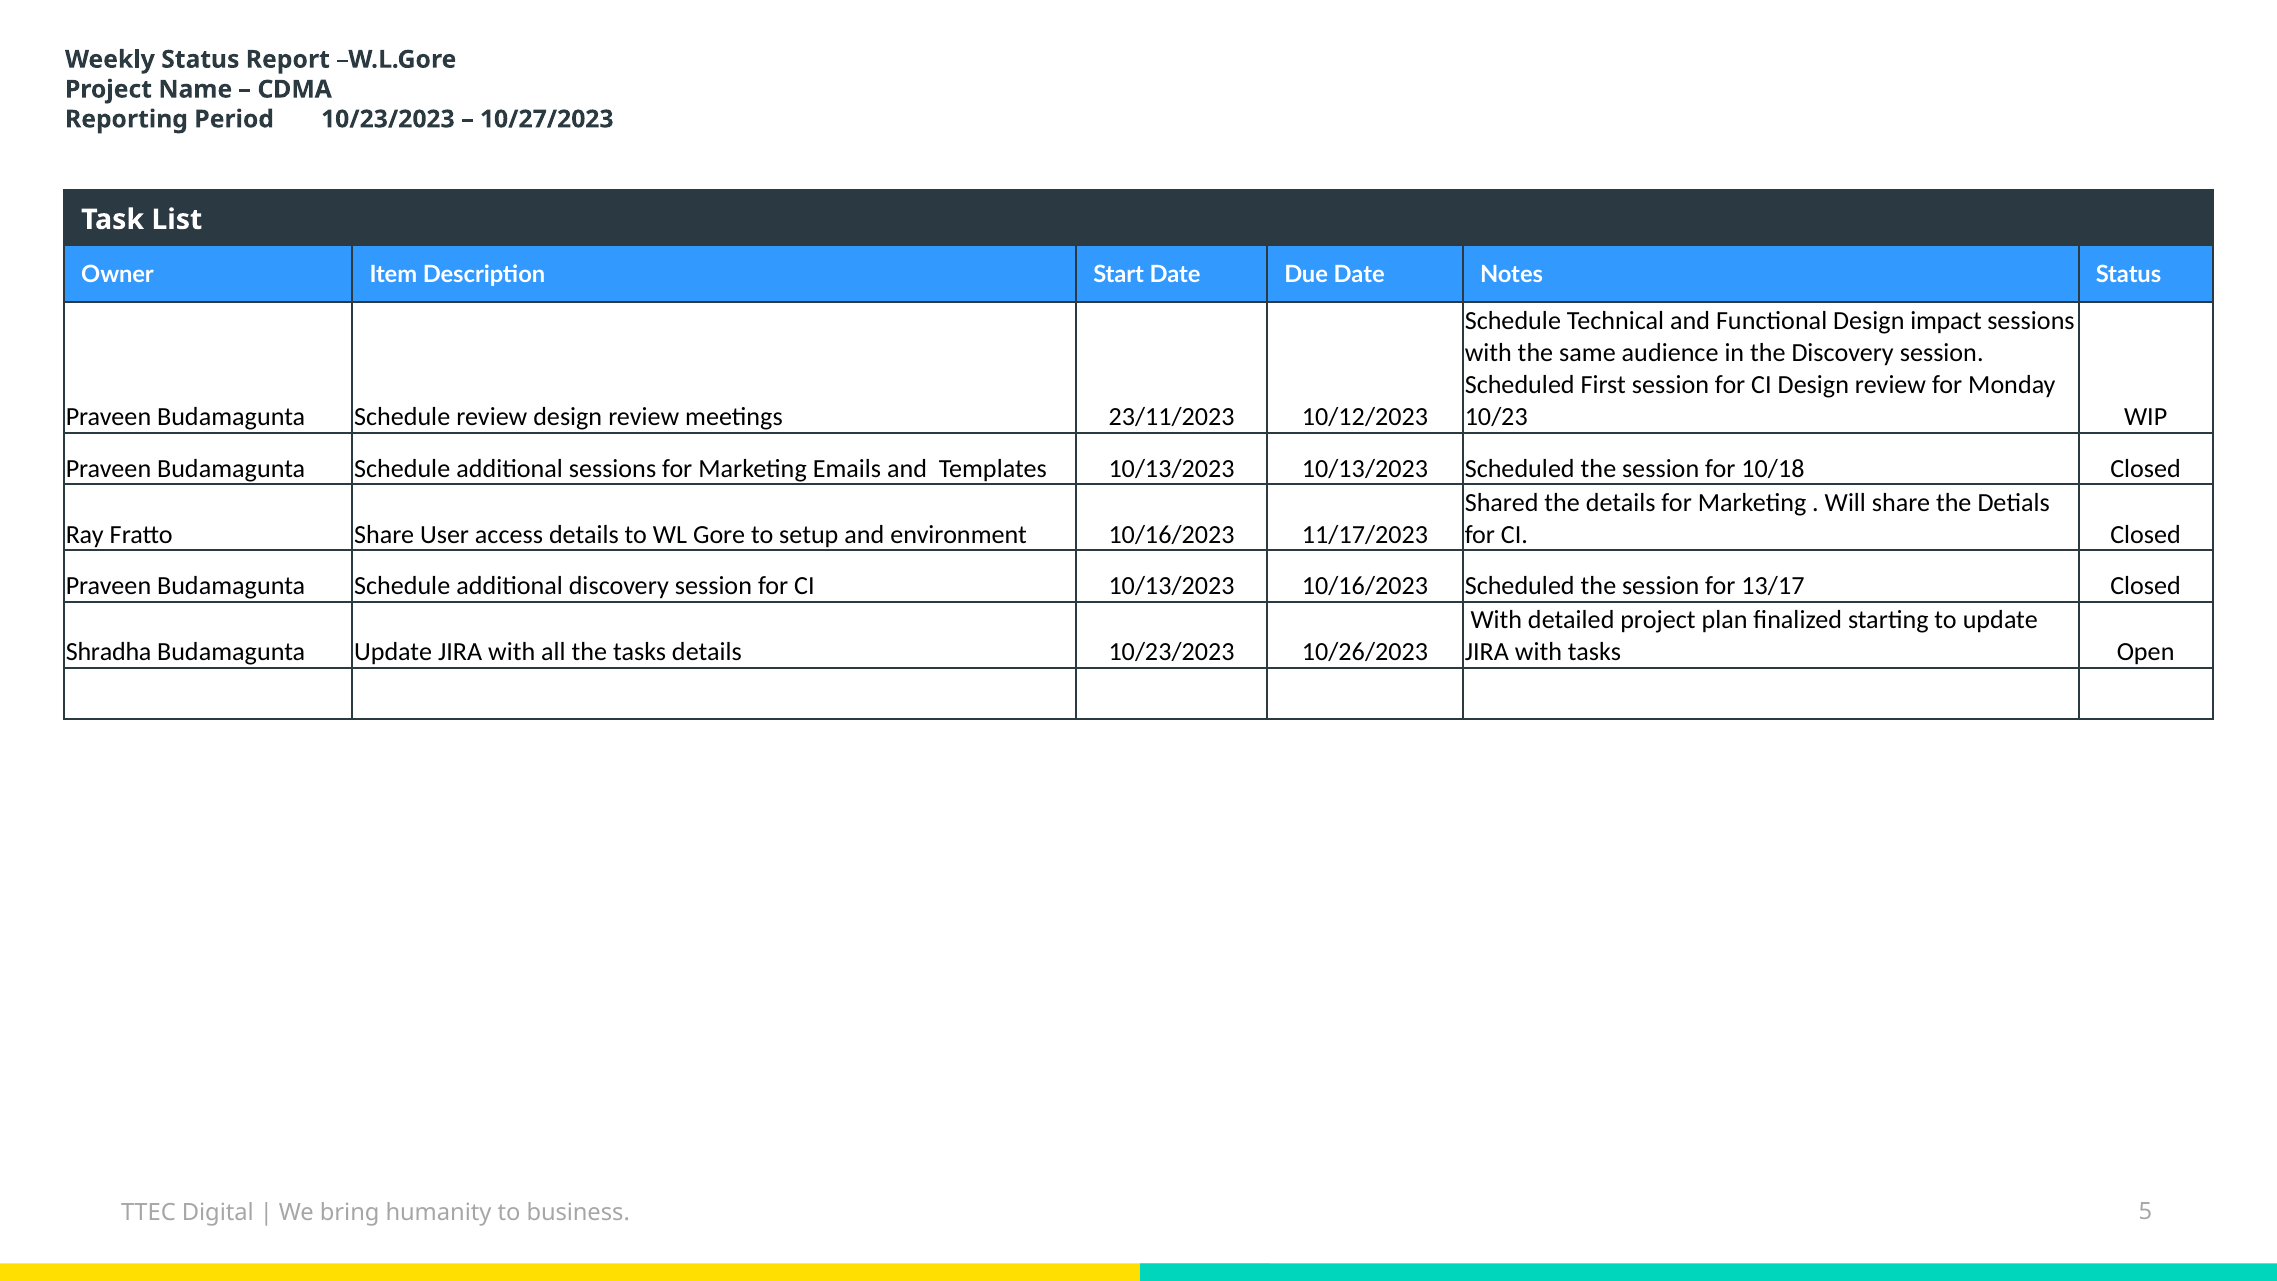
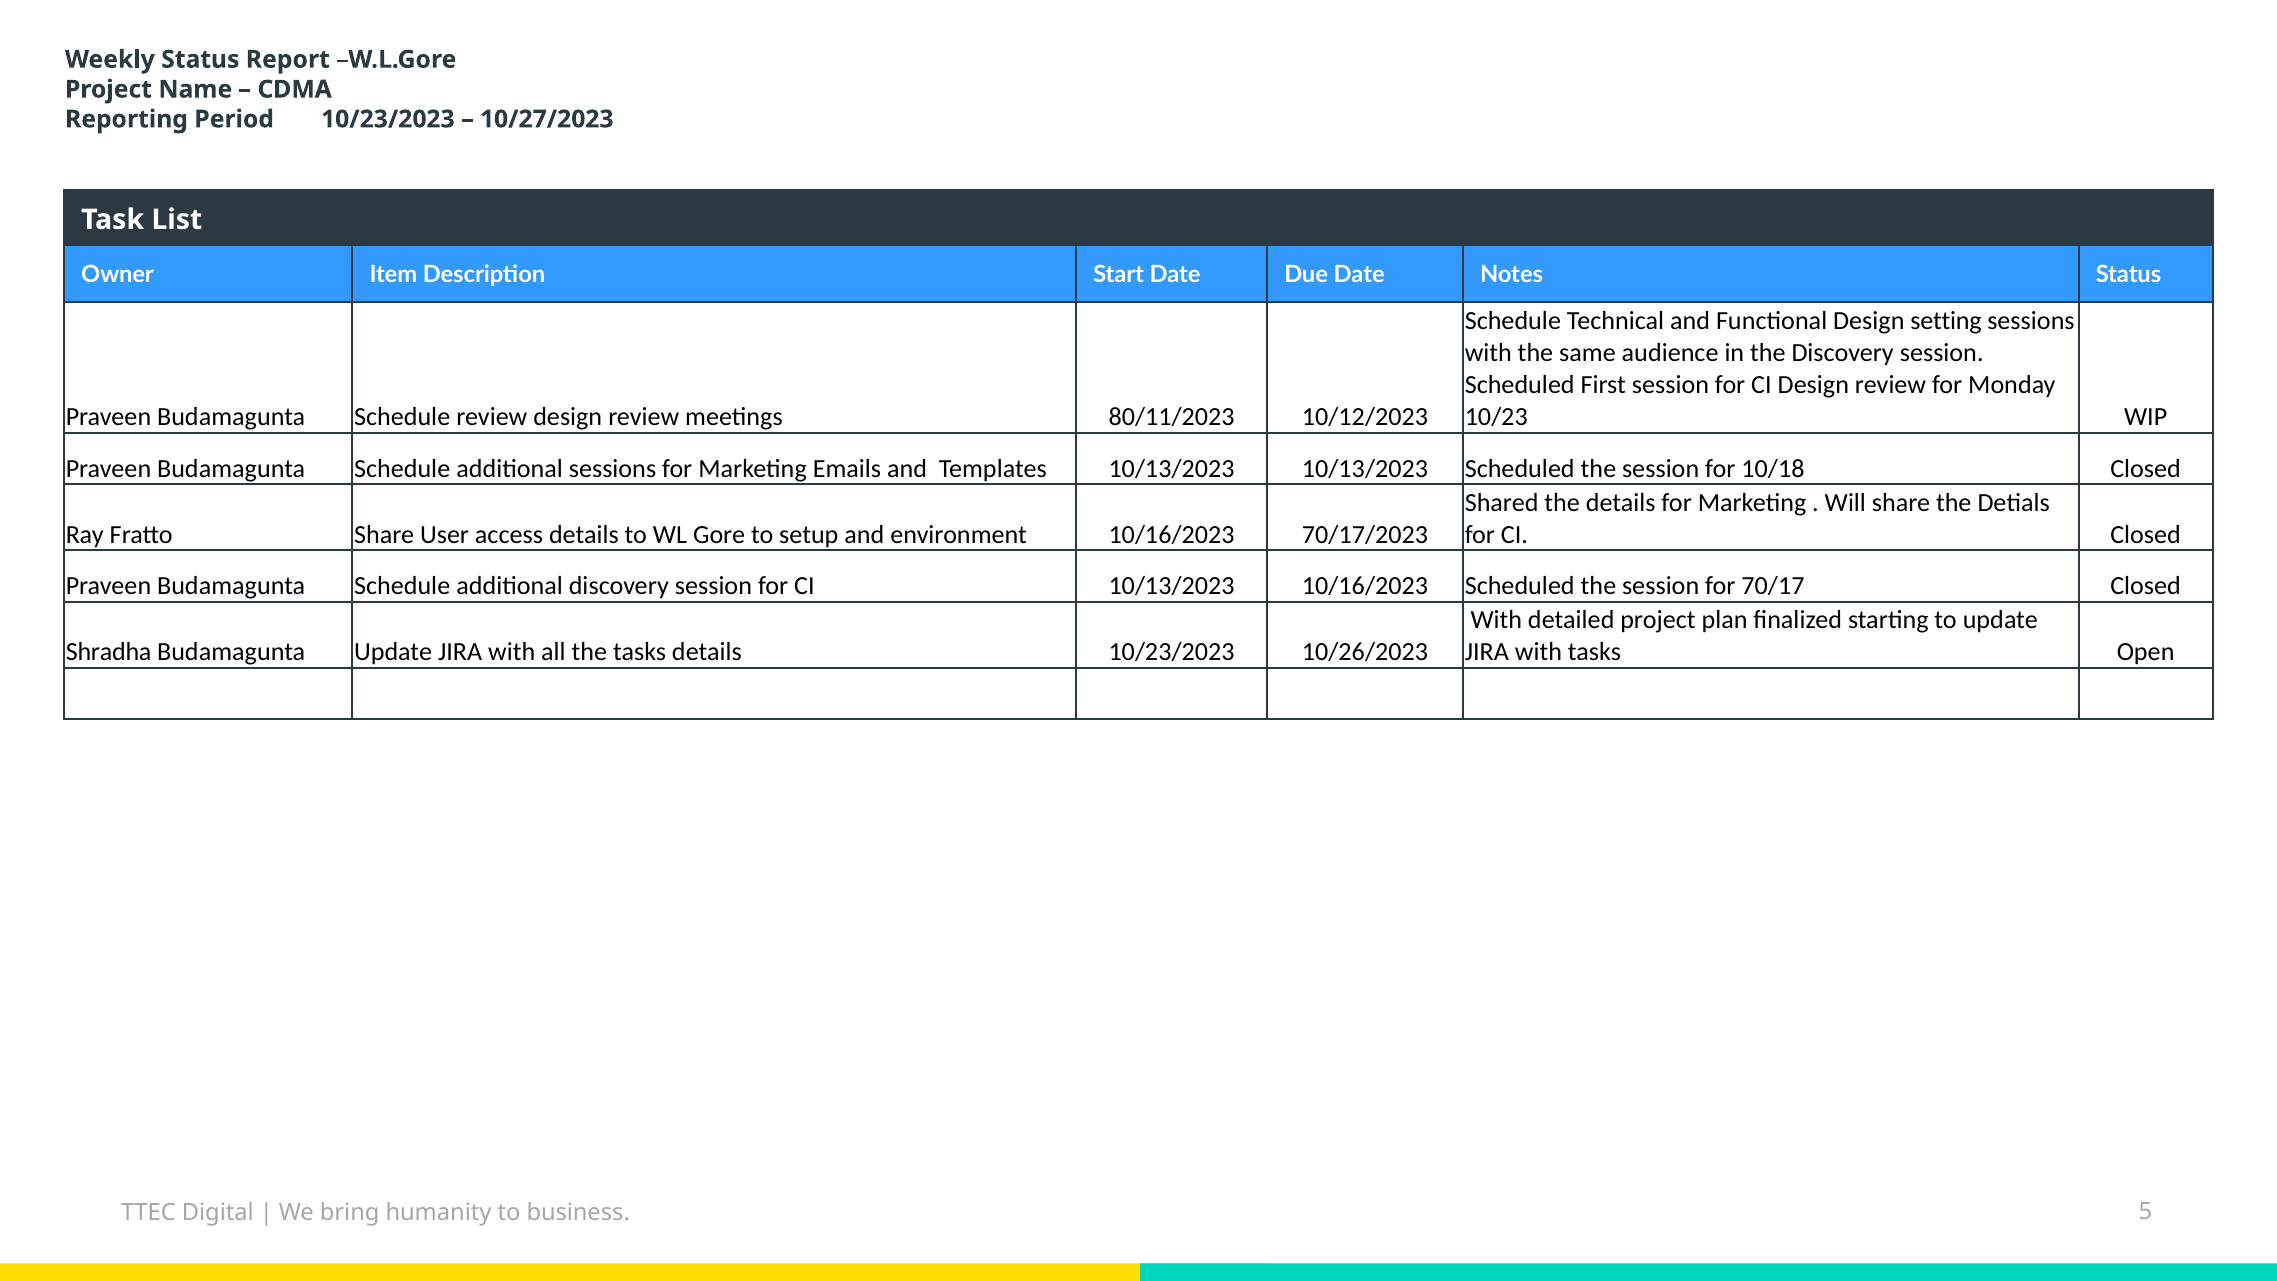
impact: impact -> setting (1946, 321)
23/11/2023: 23/11/2023 -> 80/11/2023 (1172, 417)
11/17/2023: 11/17/2023 -> 70/17/2023 (1365, 535)
13/17: 13/17 -> 70/17 (1773, 586)
